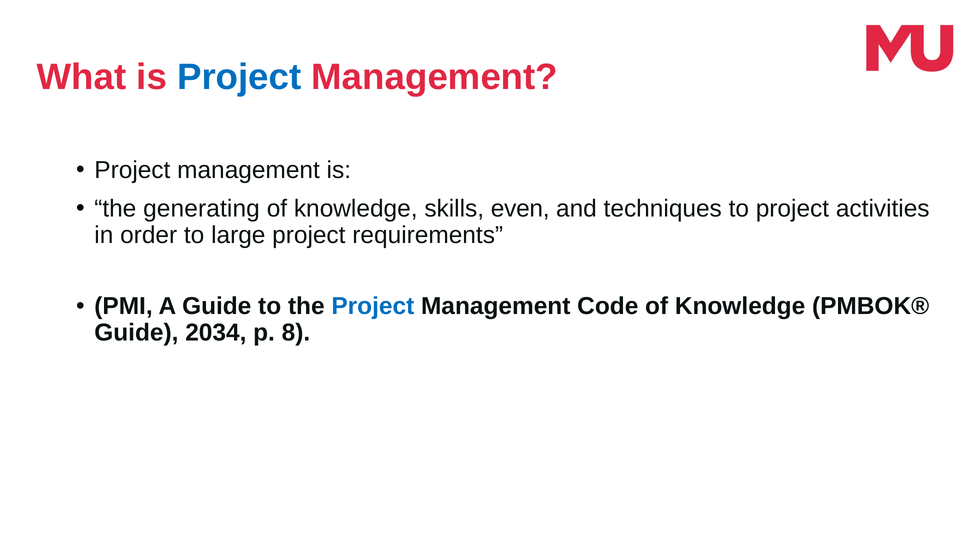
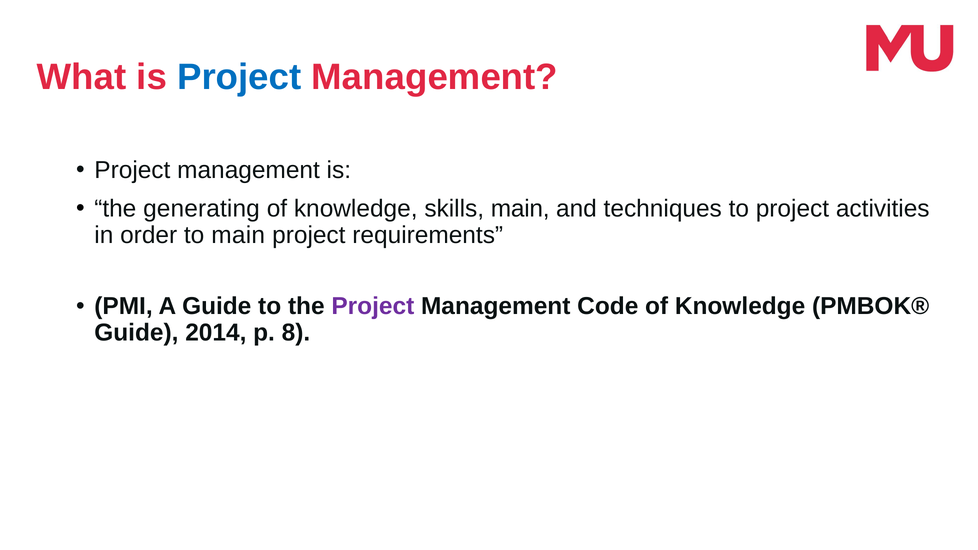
skills even: even -> main (520, 209)
to large: large -> main (238, 235)
Project colour: blue -> purple (373, 306)
2034: 2034 -> 2014 (216, 333)
